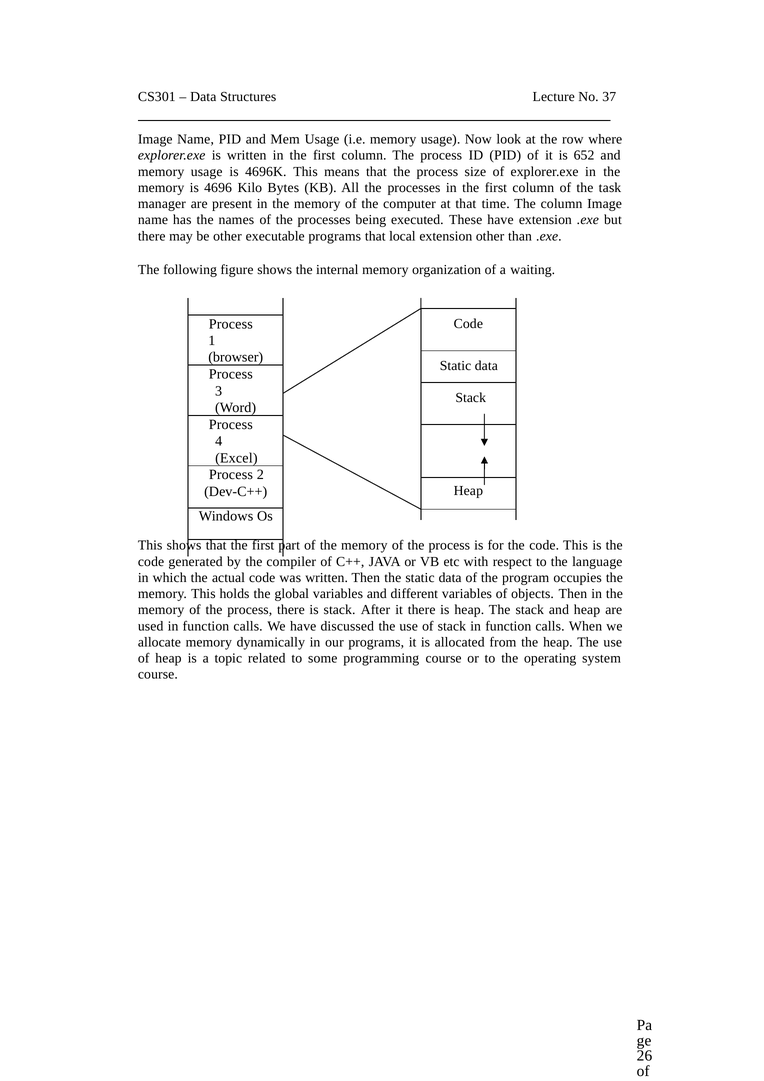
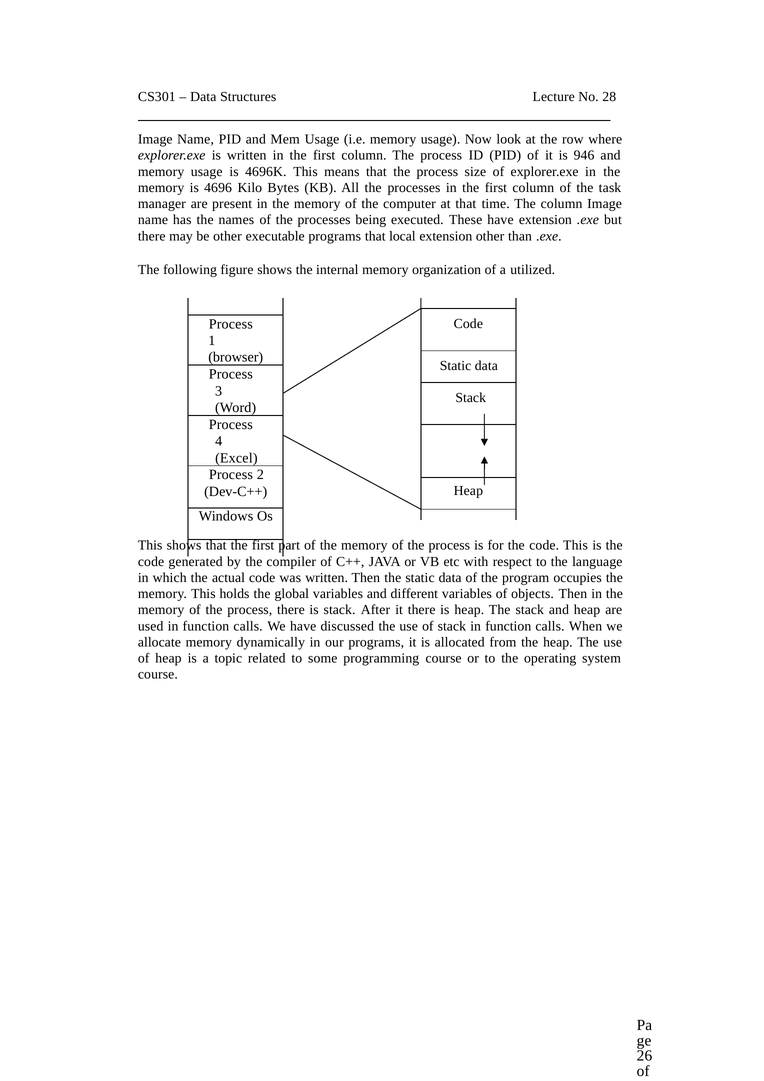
37: 37 -> 28 (609, 97)
652: 652 -> 946 (584, 155)
waiting: waiting -> utilized (533, 270)
